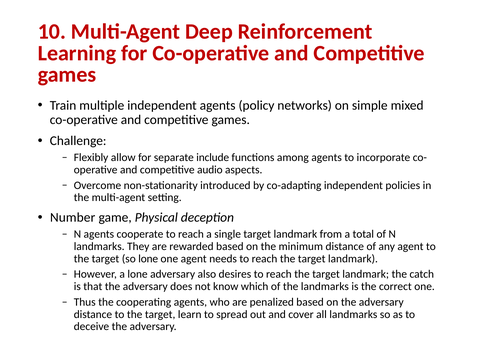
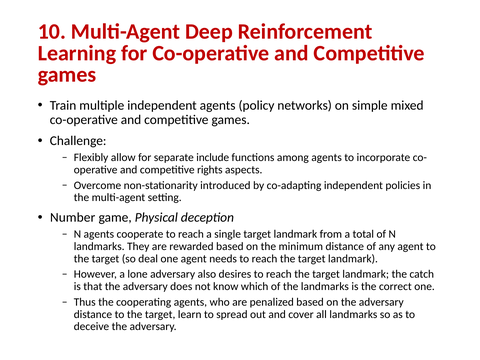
audio: audio -> rights (210, 170)
so lone: lone -> deal (148, 259)
